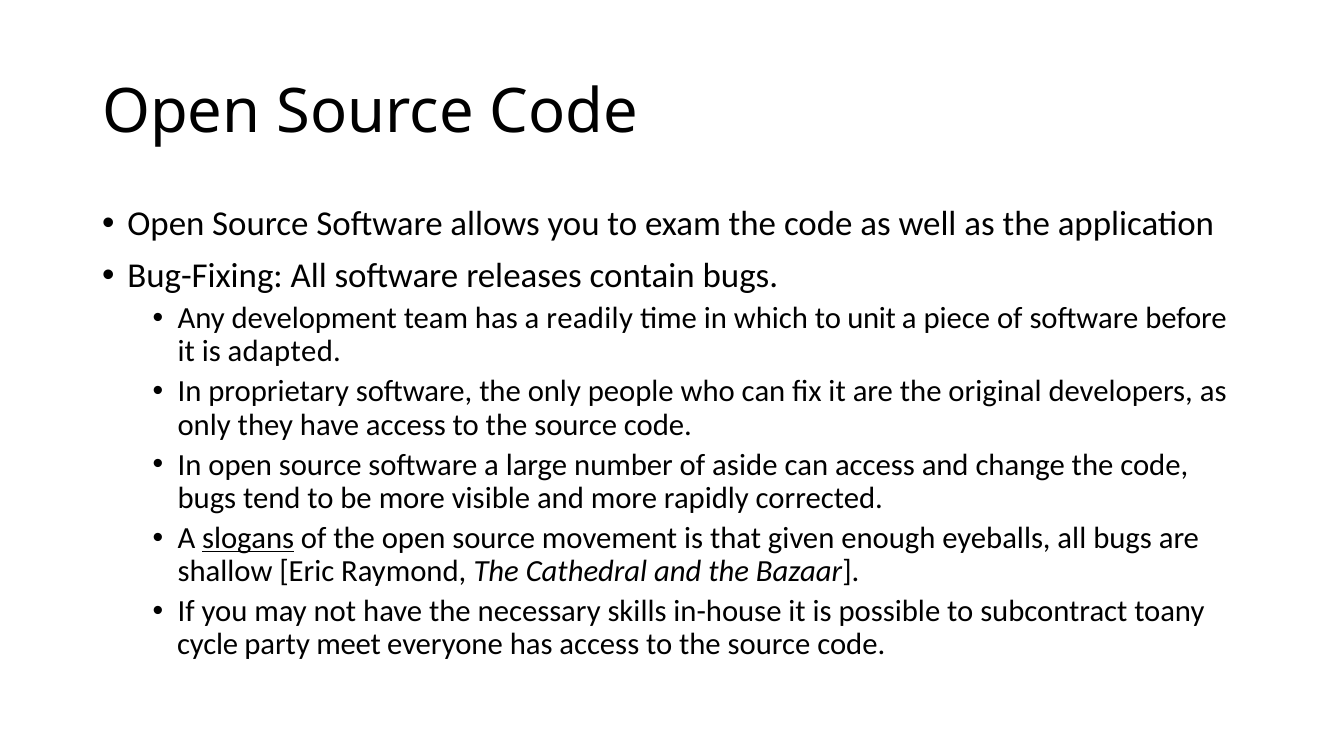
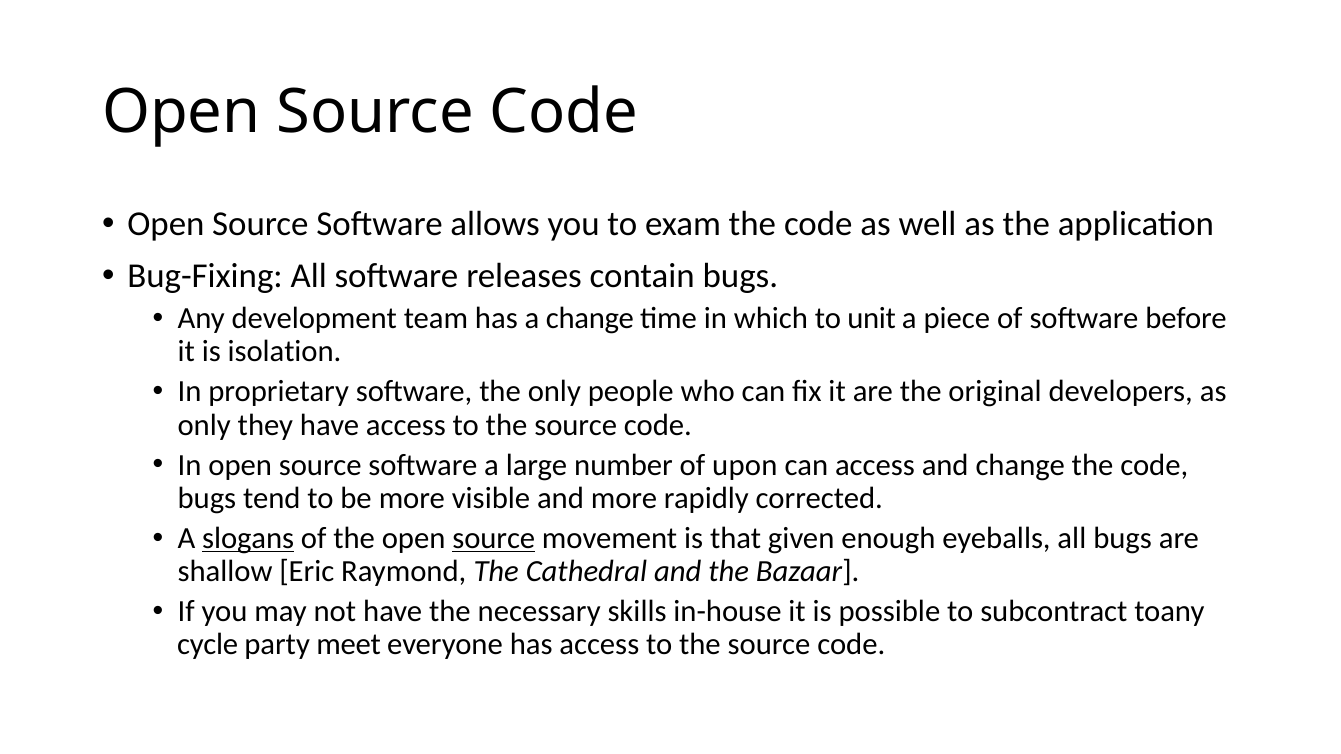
a readily: readily -> change (590, 319)
adapted: adapted -> isolation (285, 352)
aside: aside -> upon (745, 465)
source underline: none -> present (494, 539)
